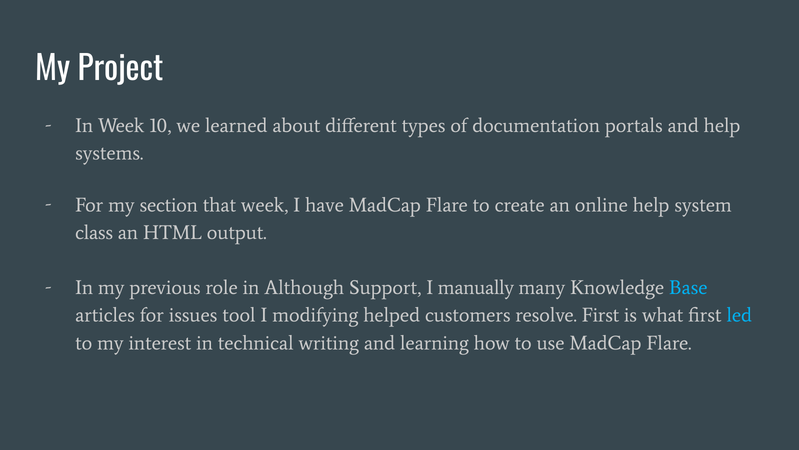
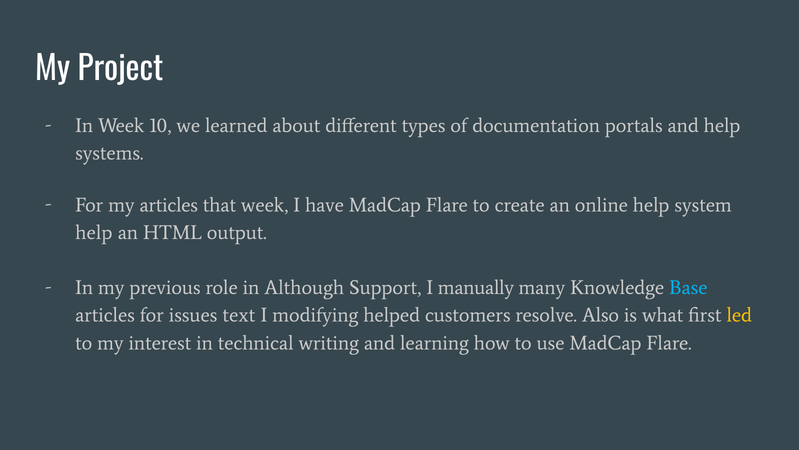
my section: section -> articles (169, 205)
class: class -> help (94, 232)
tool: tool -> text (239, 315)
resolve First: First -> Also (600, 315)
led colour: light blue -> yellow (739, 315)
